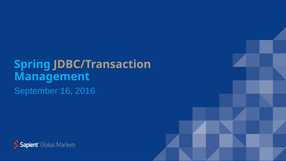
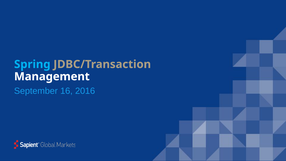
Management colour: light blue -> white (52, 77)
